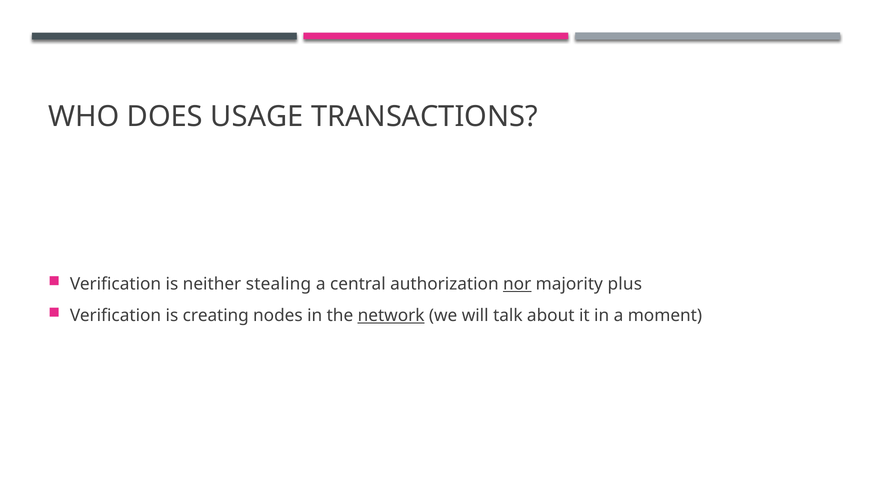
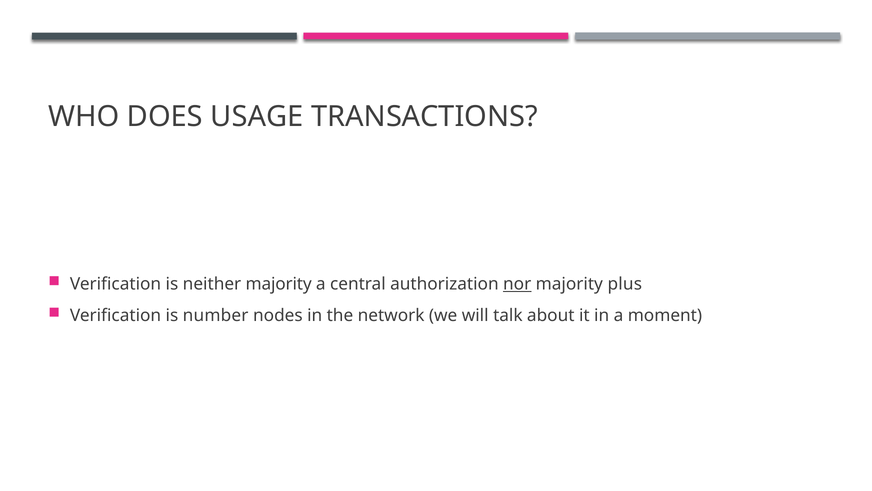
neither stealing: stealing -> majority (279, 284)
creating: creating -> number (216, 315)
network underline: present -> none (391, 315)
